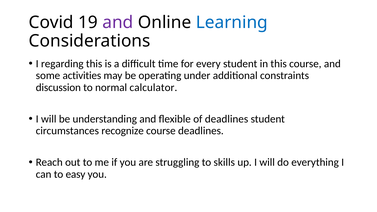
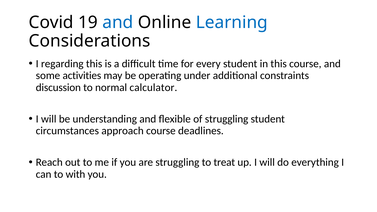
and colour: purple -> blue (118, 22)
of deadlines: deadlines -> struggling (227, 119)
recognize: recognize -> approach (123, 131)
skills: skills -> treat (224, 162)
easy: easy -> with (75, 174)
